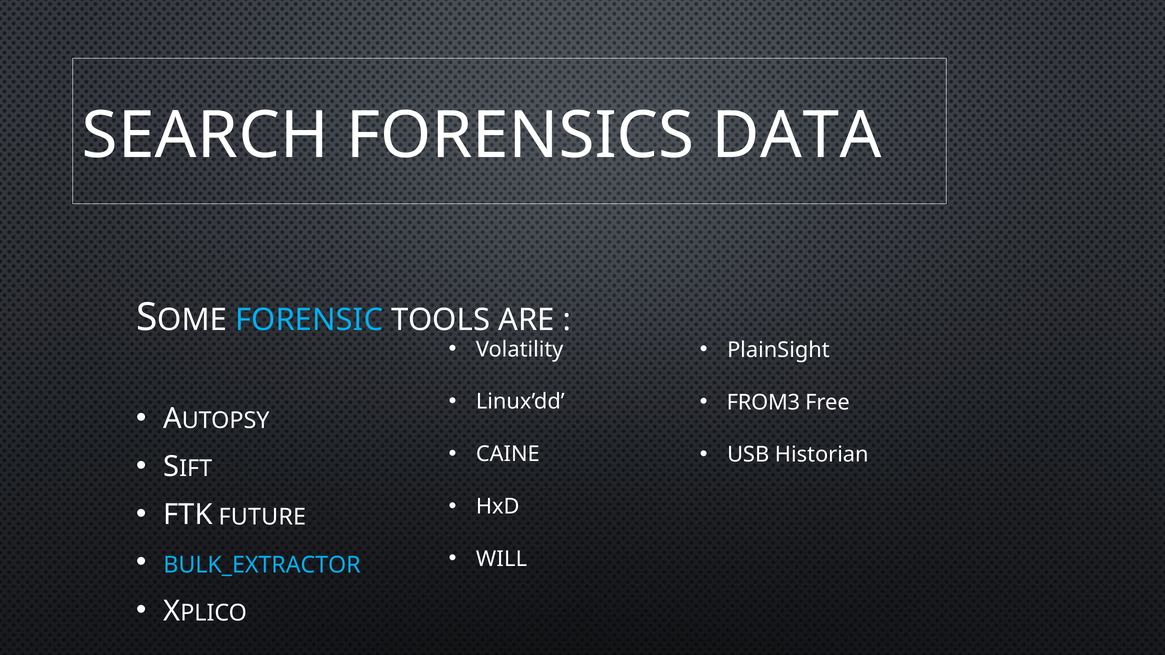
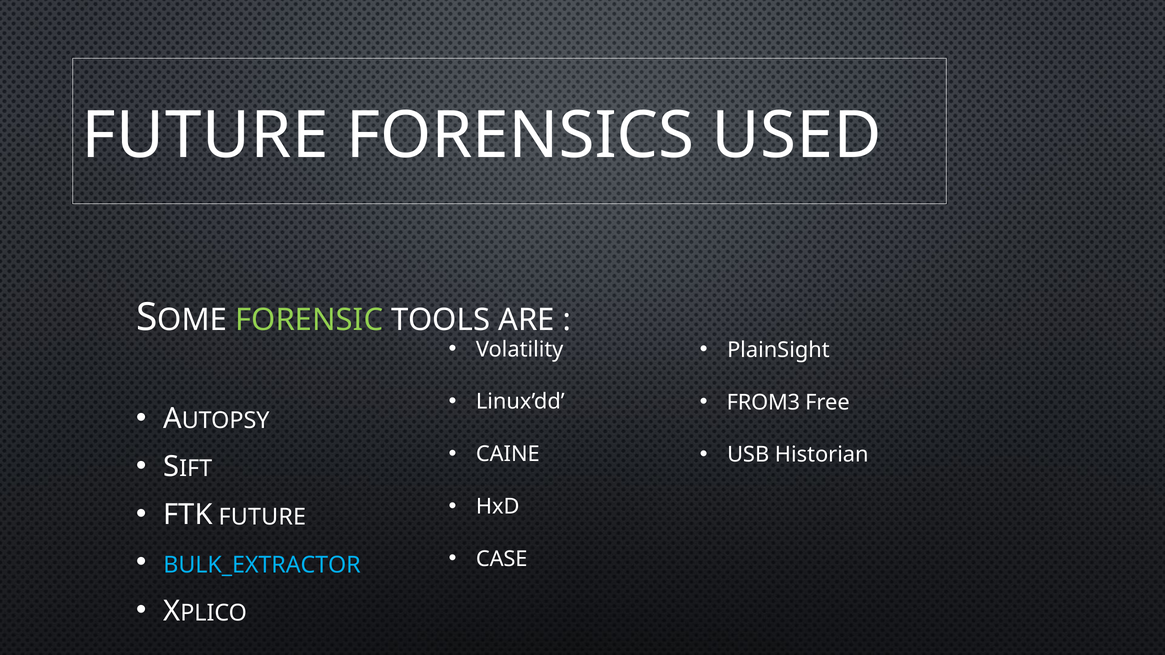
SEARCH: SEARCH -> FUTURE (205, 136)
DATA: DATA -> USED (797, 136)
FORENSIC colour: light blue -> light green (309, 320)
WILL: WILL -> CASE (502, 559)
